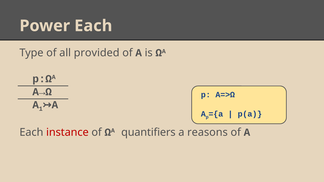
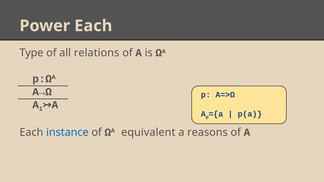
provided: provided -> relations (97, 53)
instance colour: red -> blue (67, 133)
quantifiers: quantifiers -> equivalent (148, 133)
